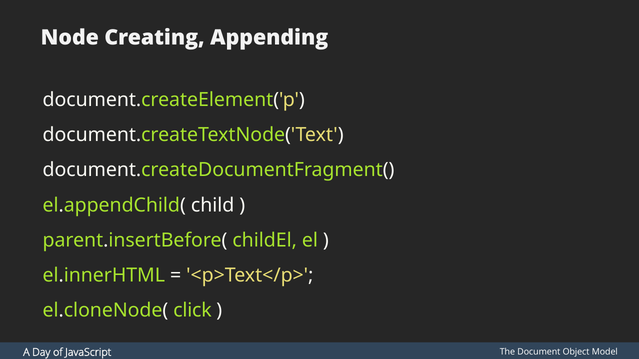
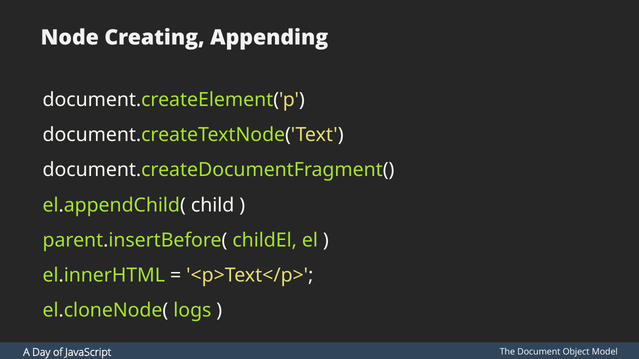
click: click -> logs (192, 311)
